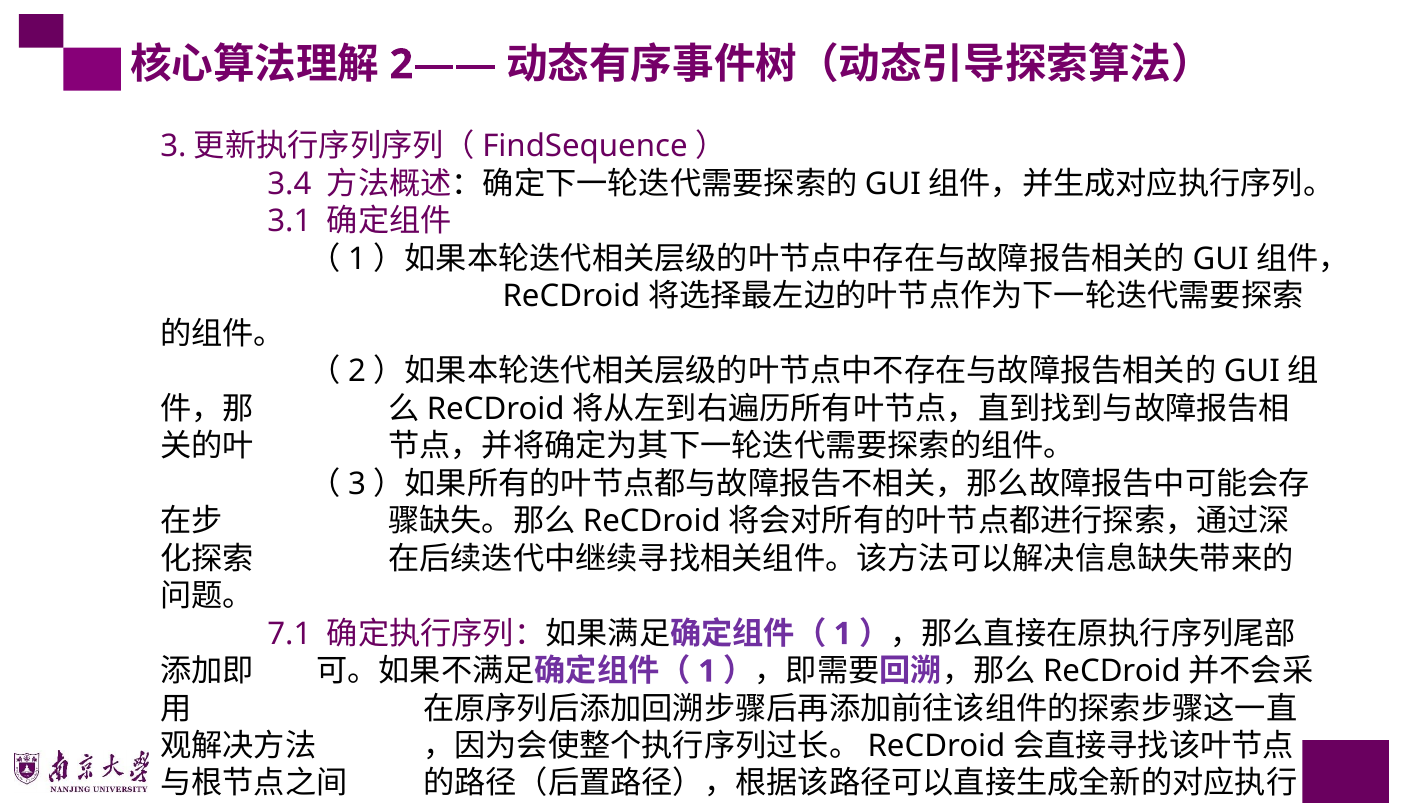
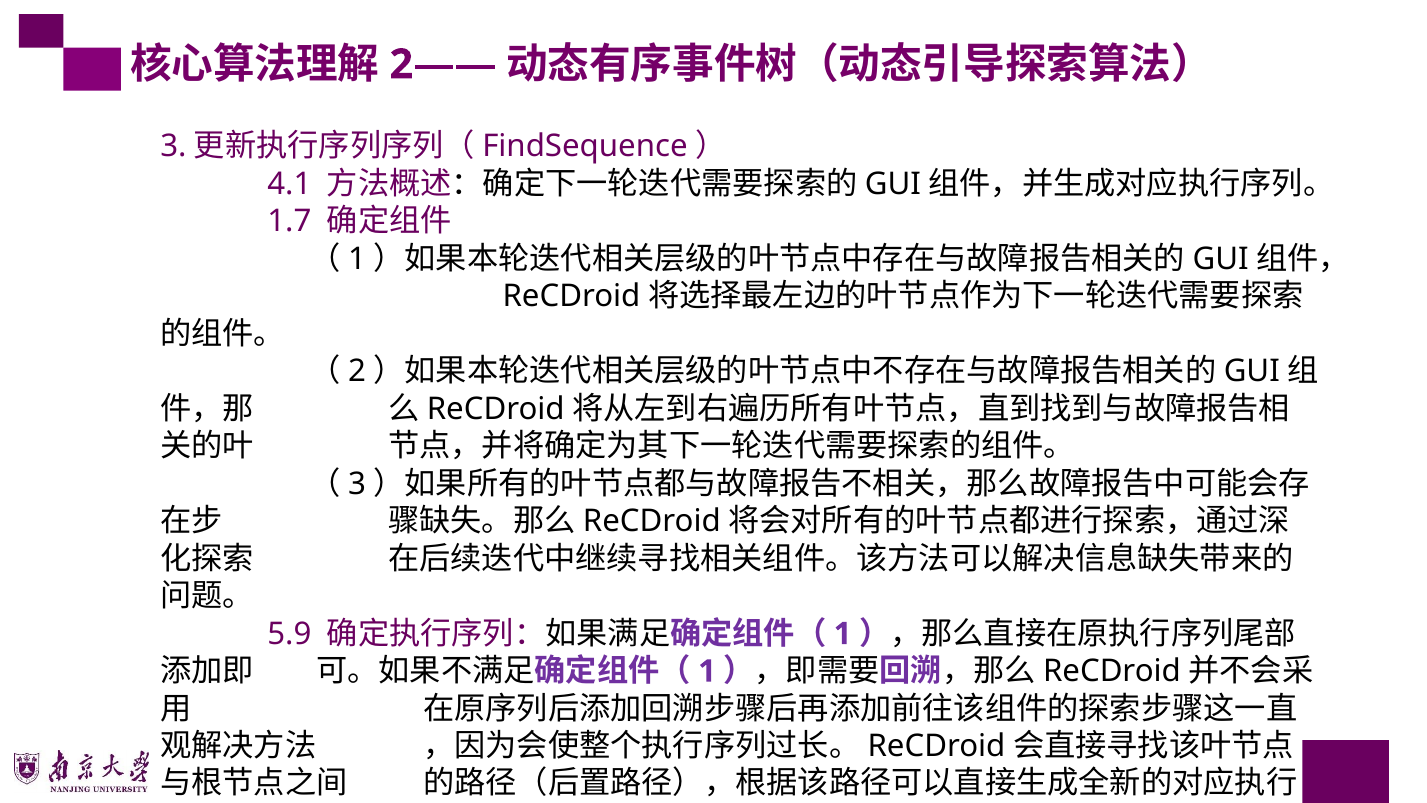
3.4: 3.4 -> 4.1 (289, 184)
3.1: 3.1 -> 1.7 (289, 221)
7.1: 7.1 -> 5.9 (289, 634)
